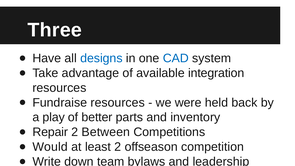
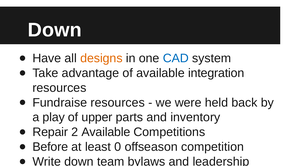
Three: Three -> Down (55, 30)
designs colour: blue -> orange (101, 58)
better: better -> upper (97, 117)
2 Between: Between -> Available (106, 132)
Would: Would -> Before (50, 147)
least 2: 2 -> 0 (118, 147)
